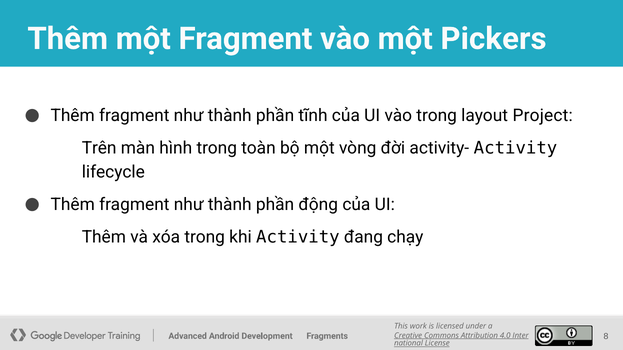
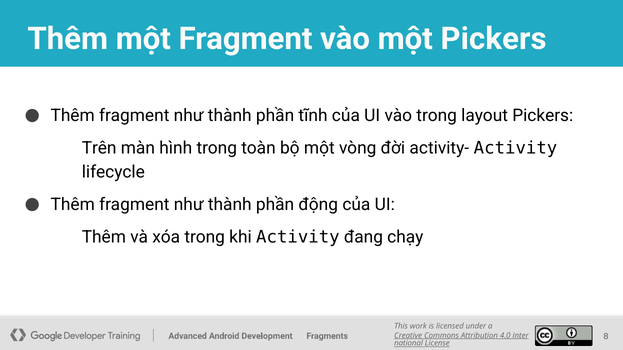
layout Project: Project -> Pickers (543, 116)
